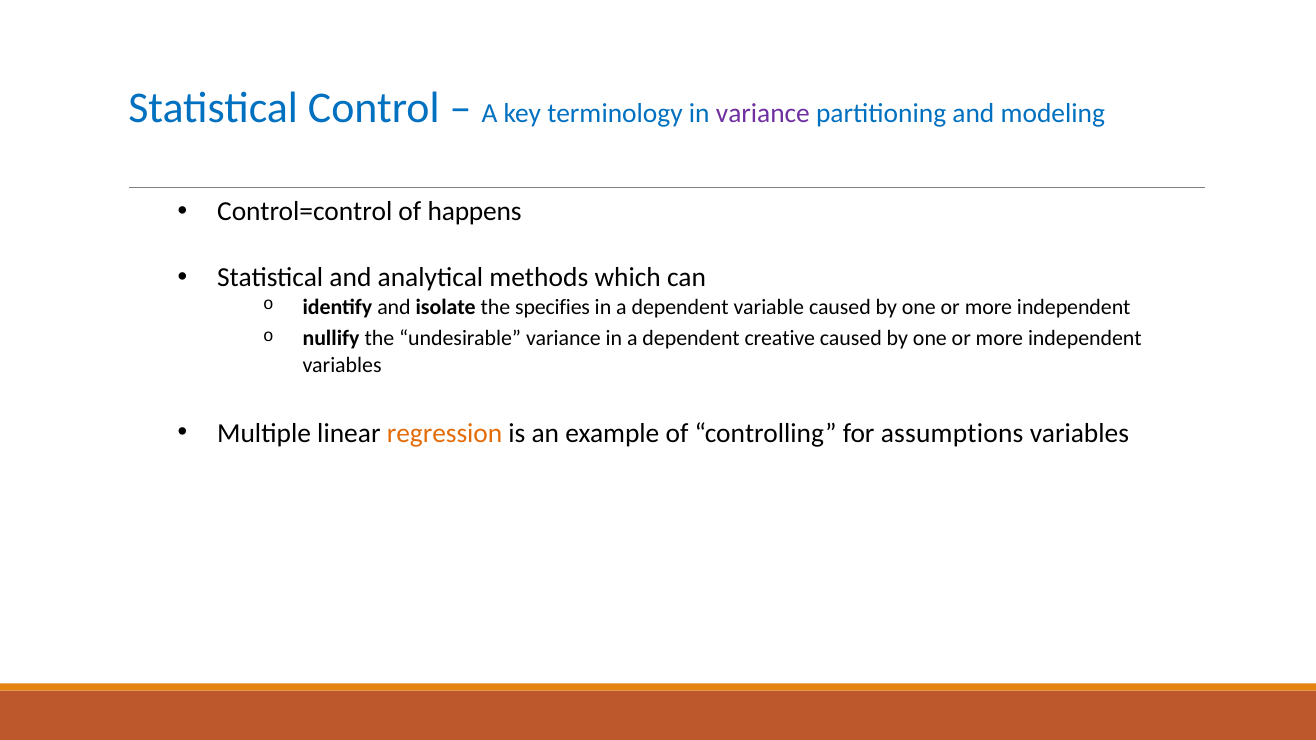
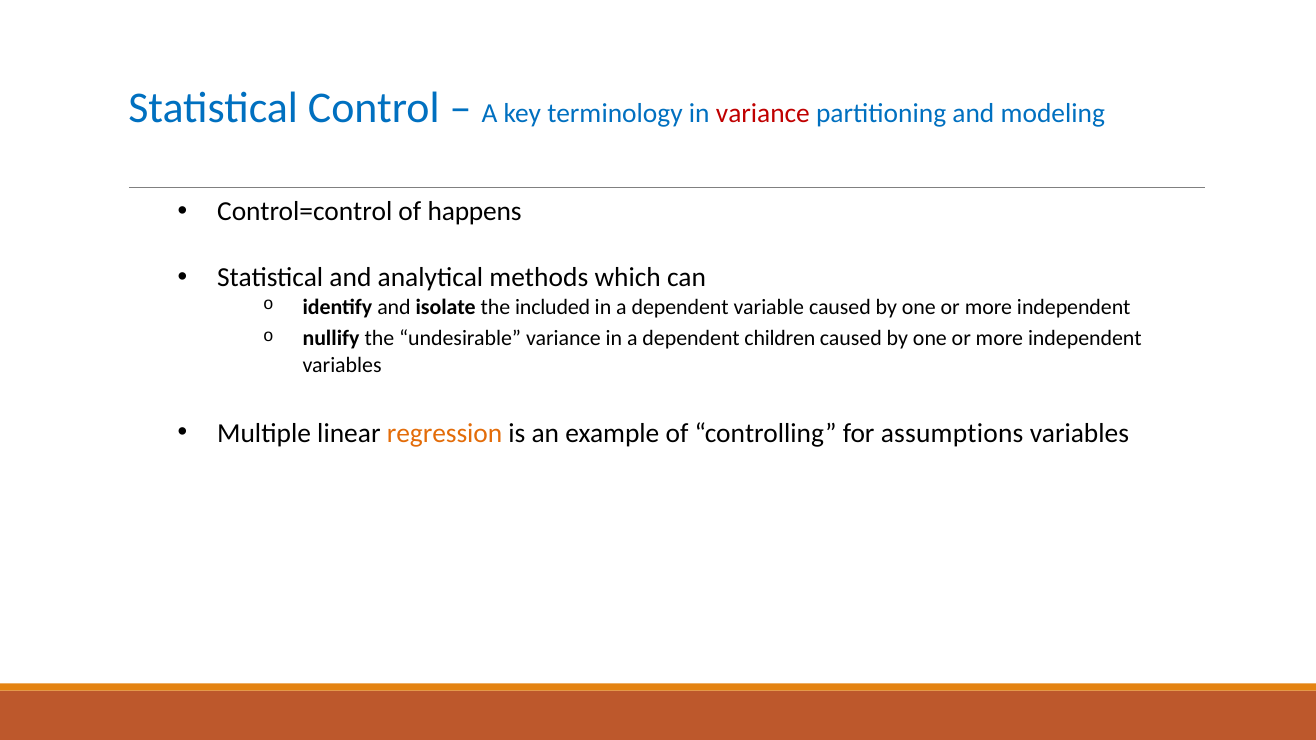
variance colour: purple -> red (763, 114)
specifies: specifies -> included (553, 307)
creative: creative -> children (780, 339)
